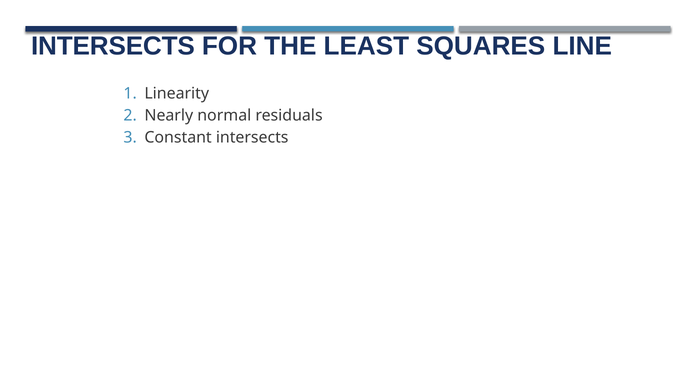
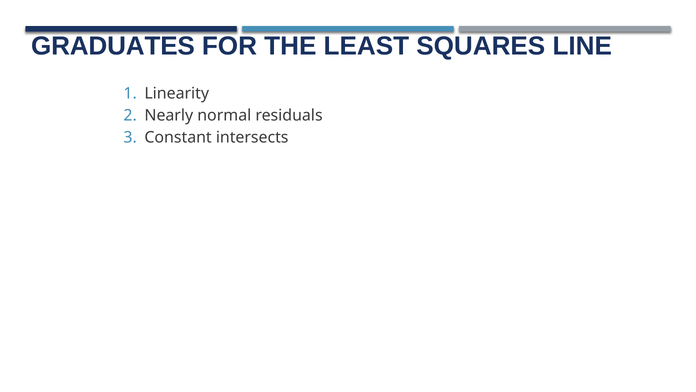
INTERSECTS: INTERSECTS -> GRADUATES (113, 46)
